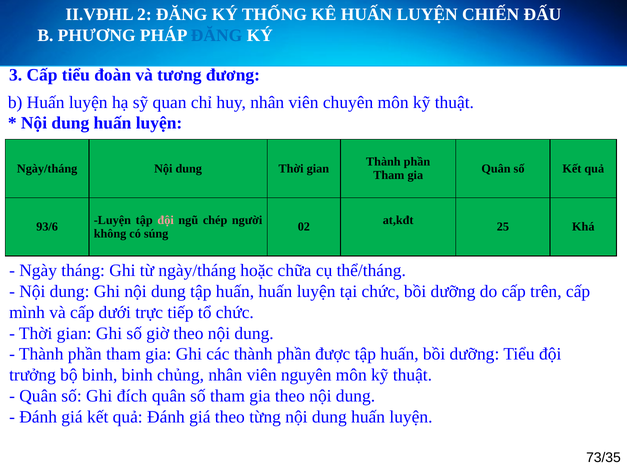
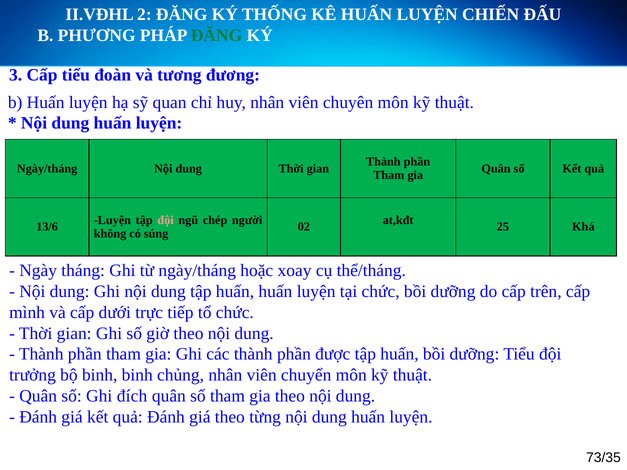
ĐĂNG colour: blue -> green (217, 36)
93/6: 93/6 -> 13/6 (47, 227)
chữa: chữa -> xoay (295, 271)
nguyên: nguyên -> chuyển (306, 375)
